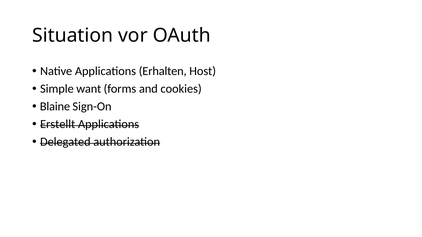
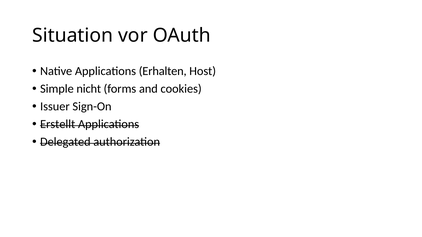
want: want -> nicht (89, 89)
Blaine: Blaine -> Issuer (55, 107)
